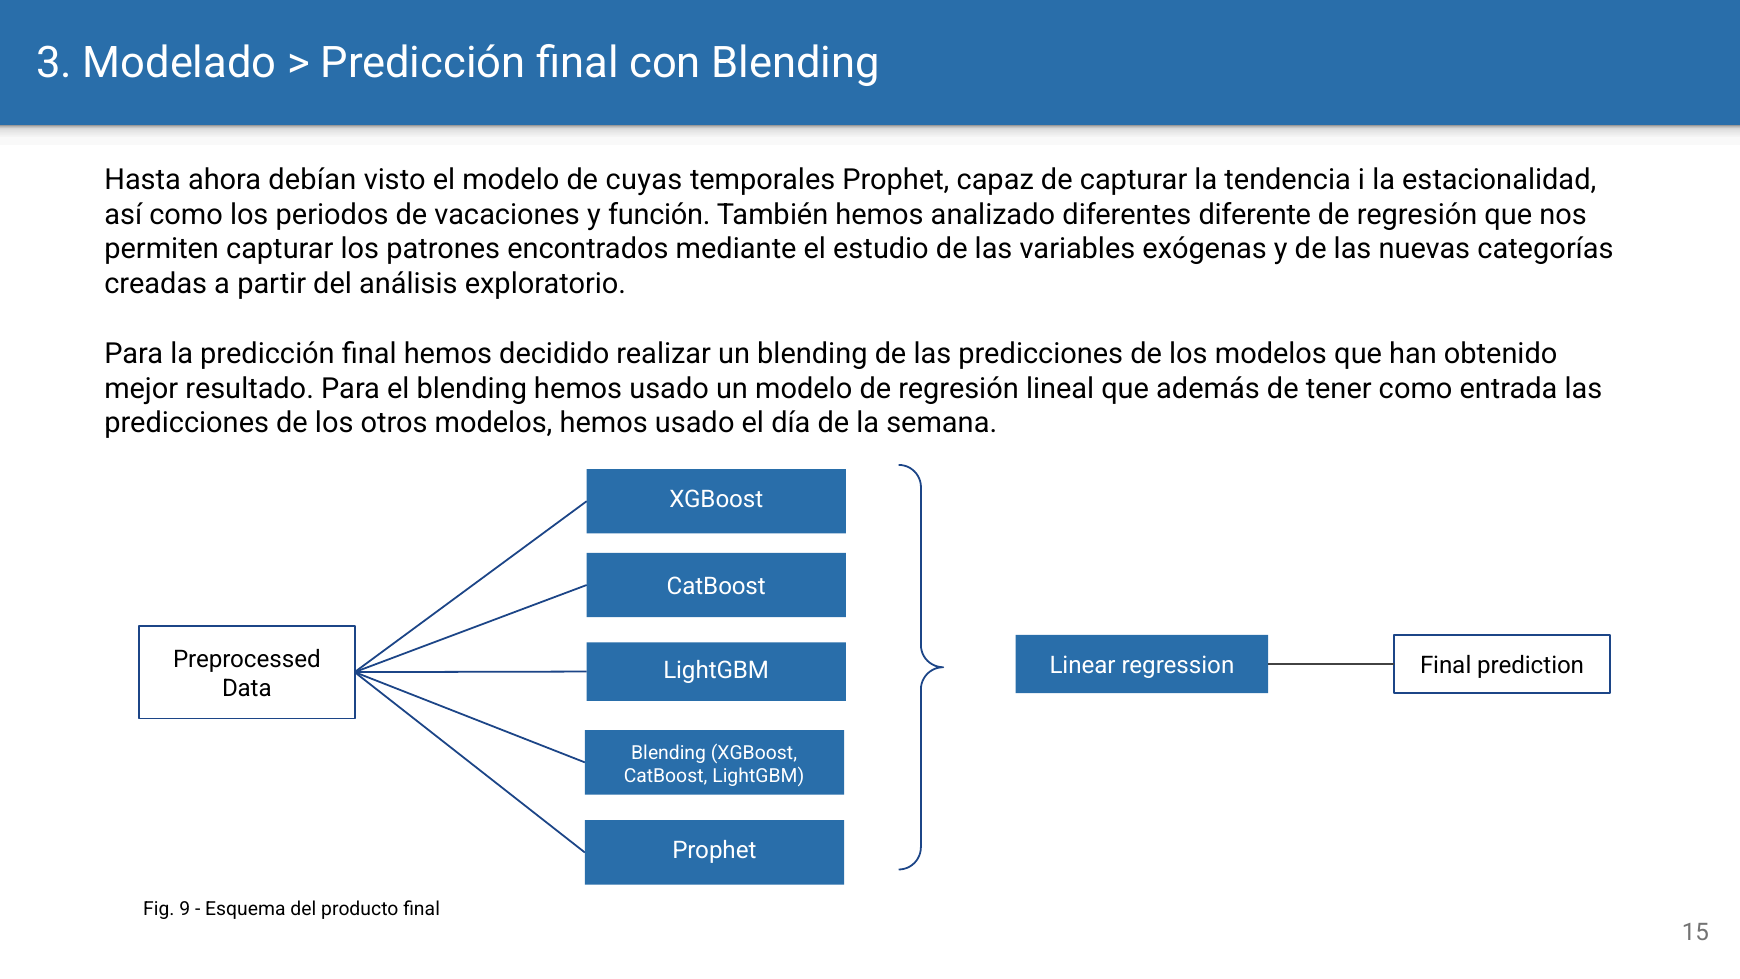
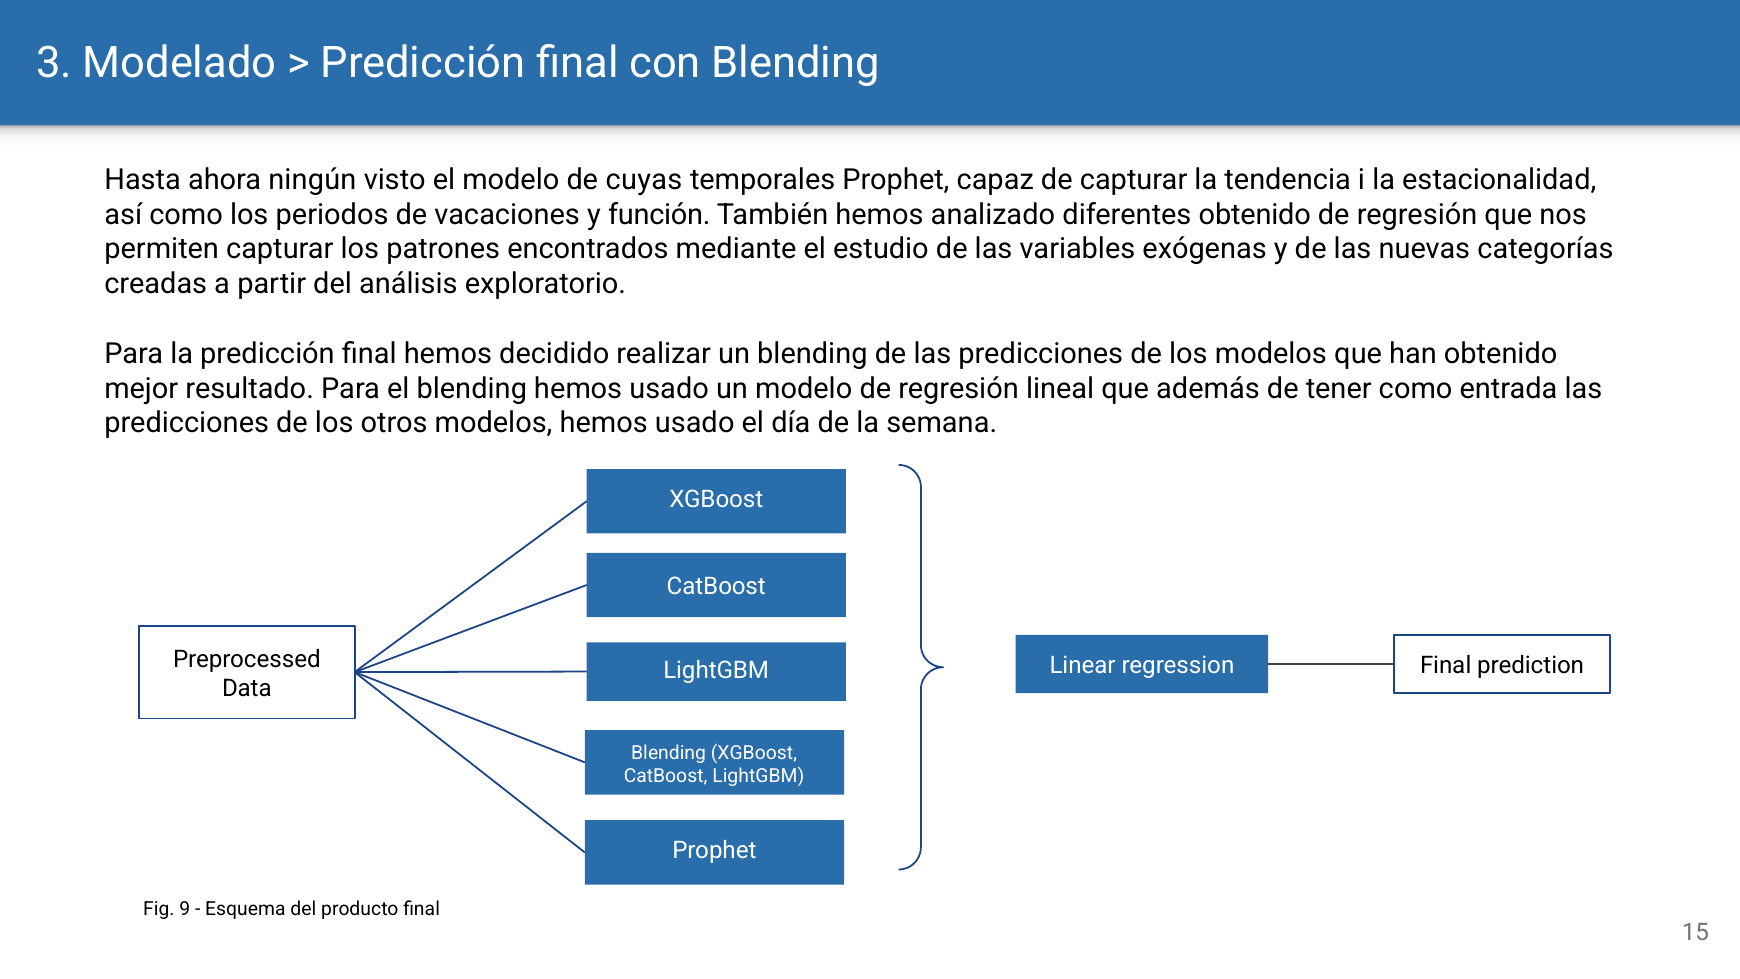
debían: debían -> ningún (312, 180)
diferentes diferente: diferente -> obtenido (1255, 215)
